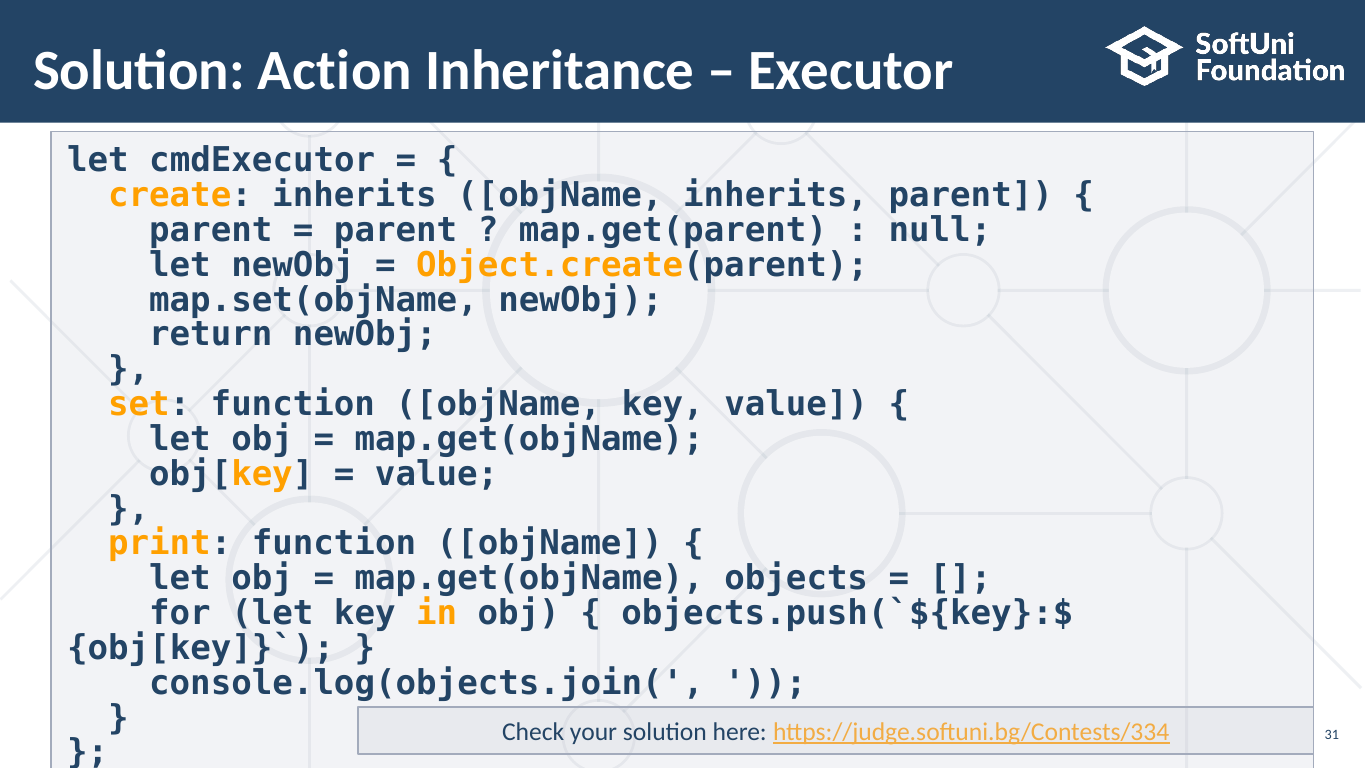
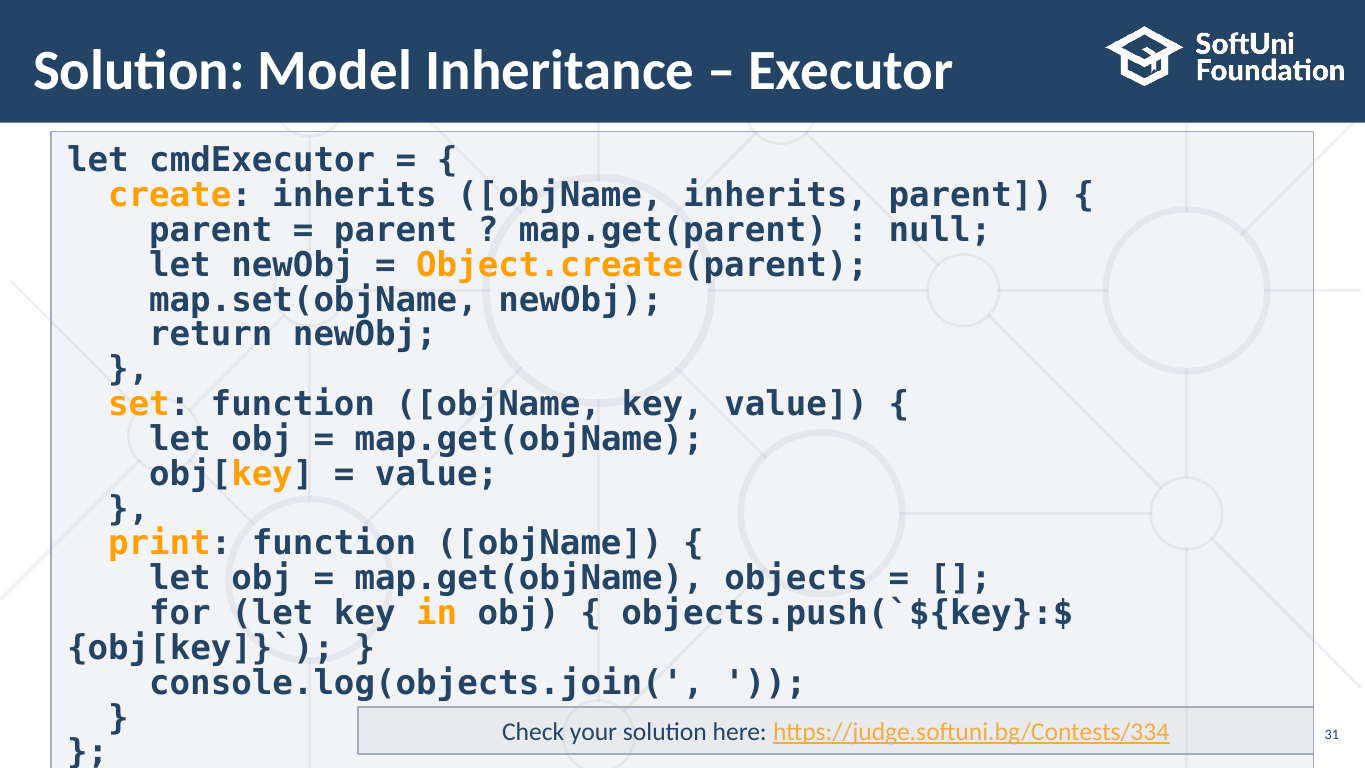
Action: Action -> Model (335, 71)
